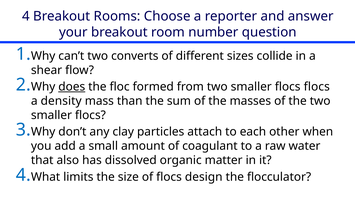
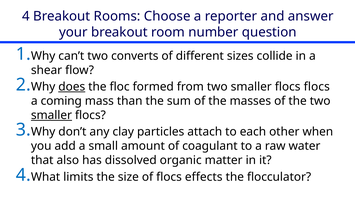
density: density -> coming (61, 101)
smaller underline: none -> present (51, 115)
design: design -> effects (204, 177)
